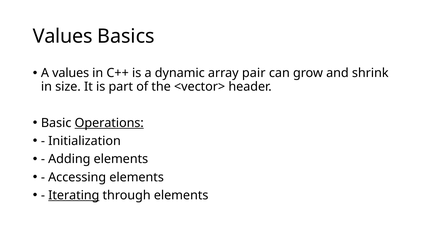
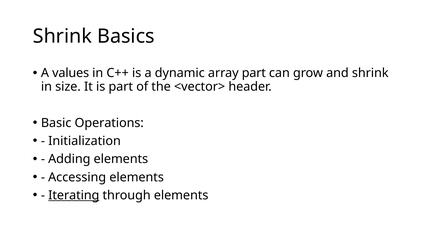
Values: Values -> Shrink (62, 36)
array pair: pair -> part (254, 73)
Operations underline: present -> none (109, 123)
